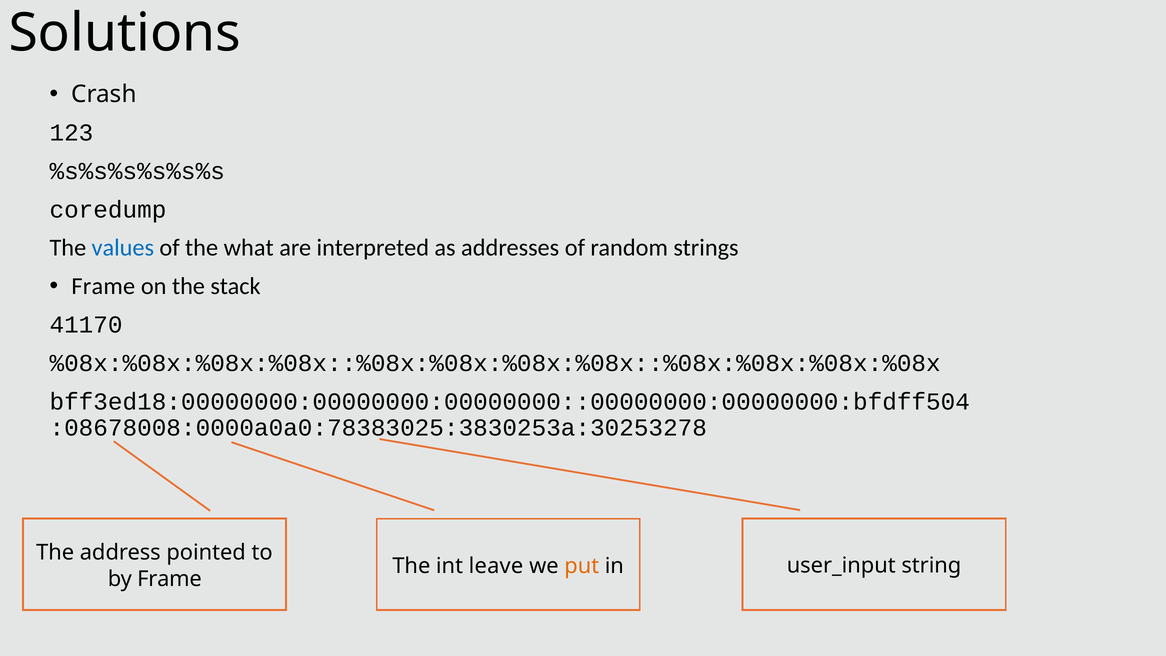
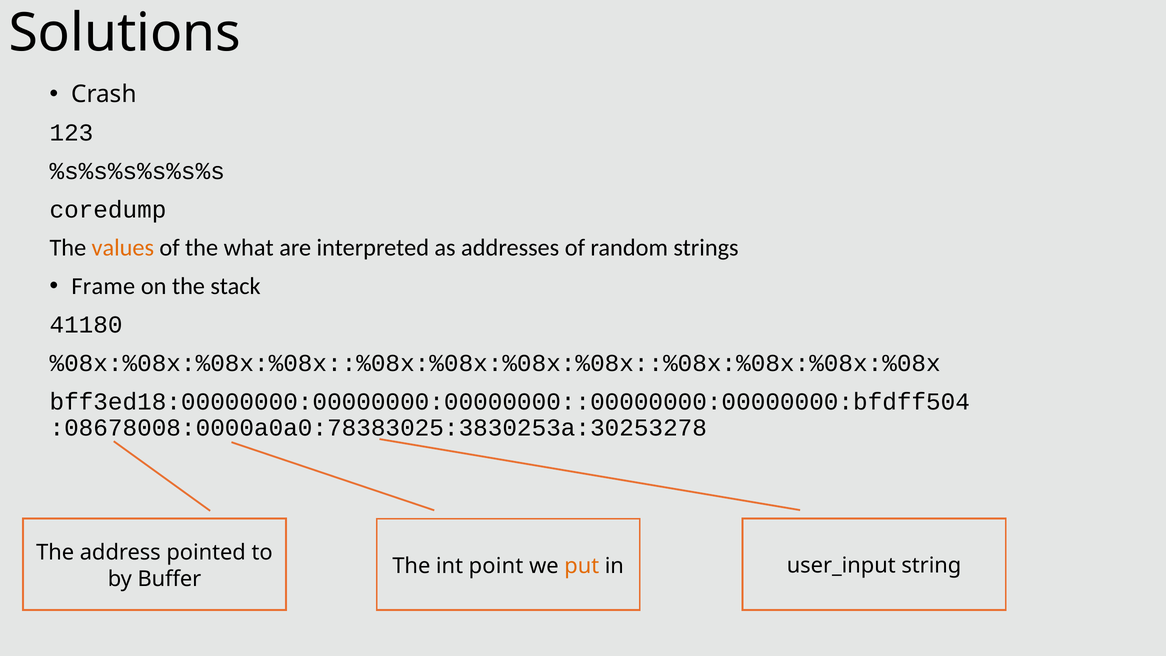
values colour: blue -> orange (123, 248)
41170: 41170 -> 41180 (86, 325)
leave: leave -> point (496, 566)
by Frame: Frame -> Buffer (169, 579)
